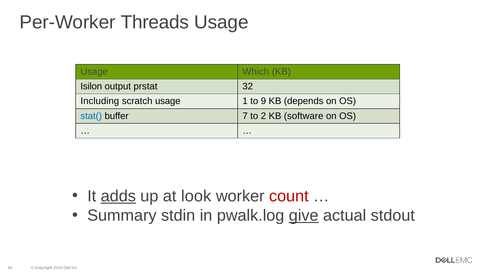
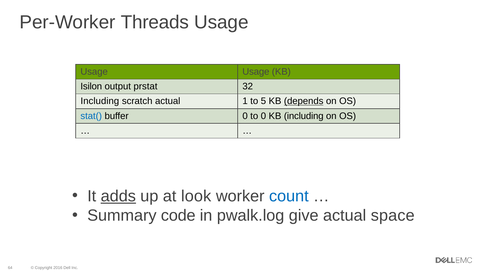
Which: Which -> Usage (256, 72)
scratch usage: usage -> actual (168, 101)
9: 9 -> 5 (263, 101)
depends underline: none -> present (304, 101)
buffer 7: 7 -> 0 (245, 116)
to 2: 2 -> 0 (263, 116)
KB software: software -> including (304, 116)
count colour: red -> blue (289, 196)
stdin: stdin -> code (178, 216)
give underline: present -> none (304, 216)
stdout: stdout -> space (393, 216)
